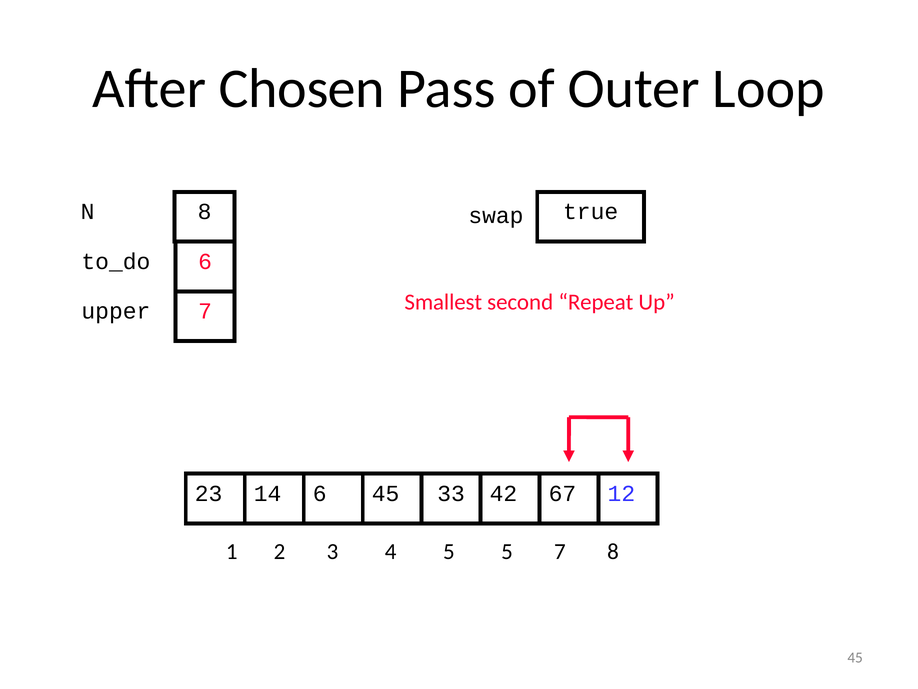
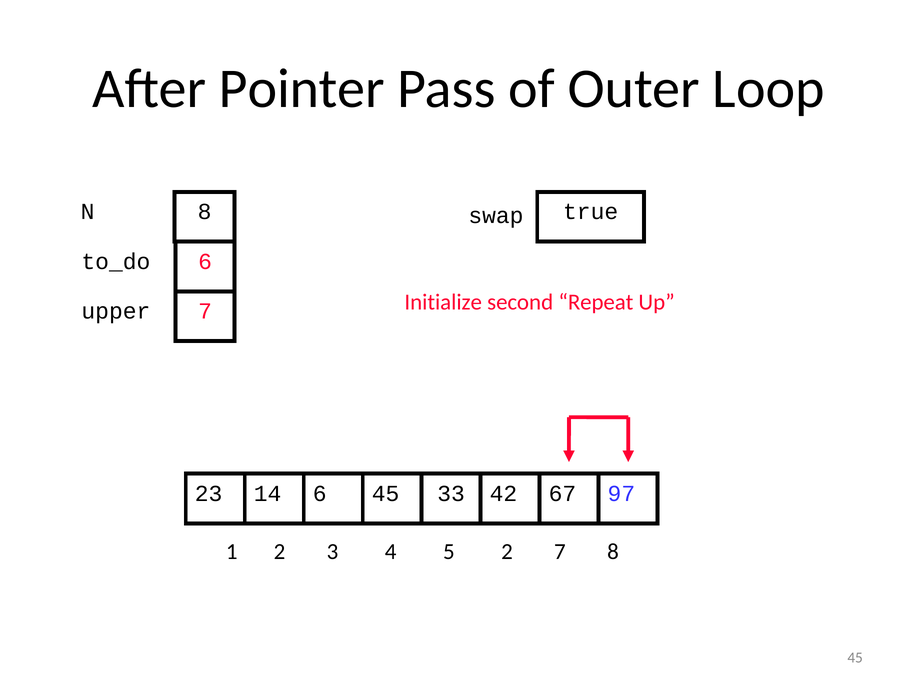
Chosen: Chosen -> Pointer (302, 89)
Smallest: Smallest -> Initialize (443, 302)
12: 12 -> 97 (621, 493)
5 5: 5 -> 2 (507, 551)
